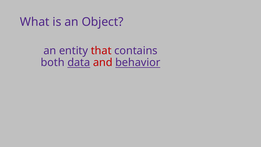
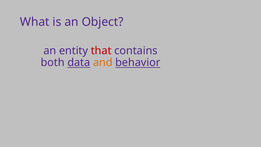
and colour: red -> orange (103, 62)
